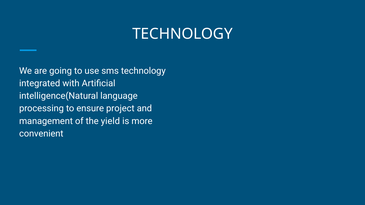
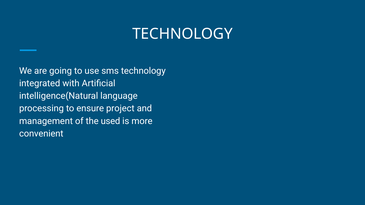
yield: yield -> used (110, 121)
